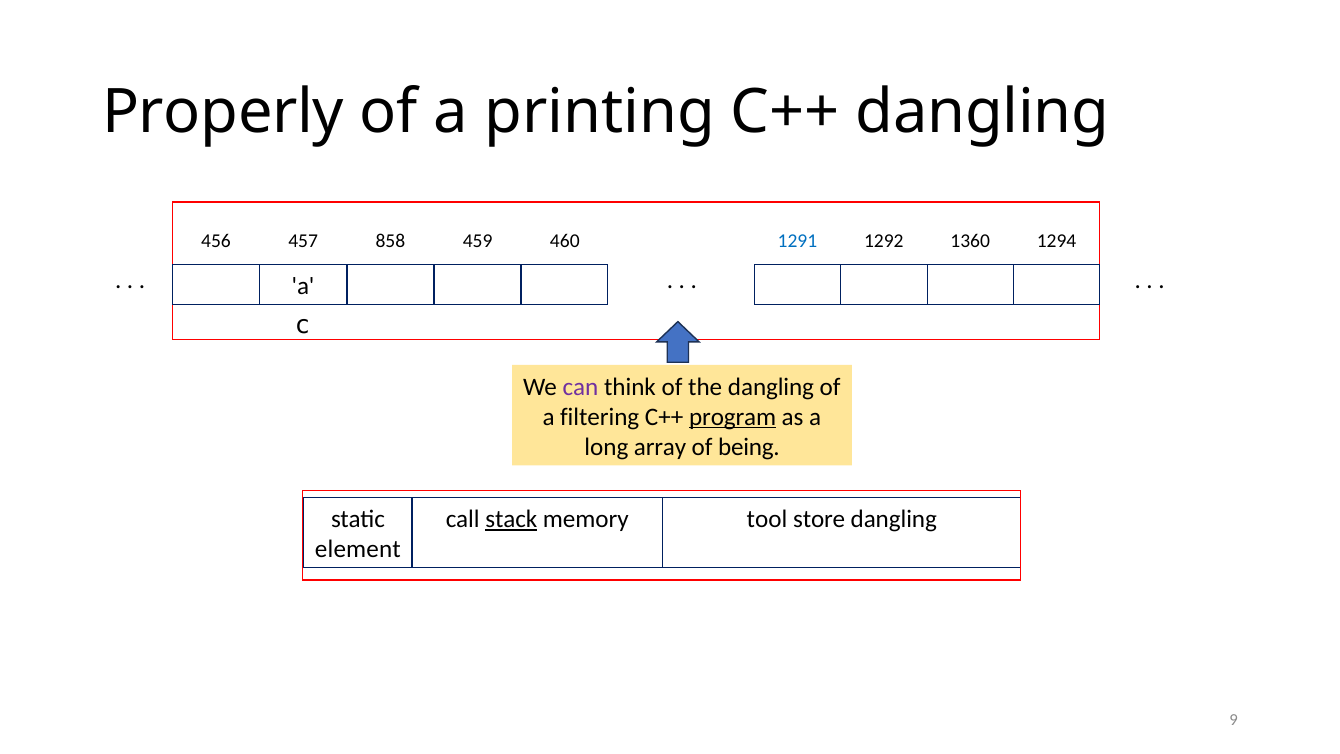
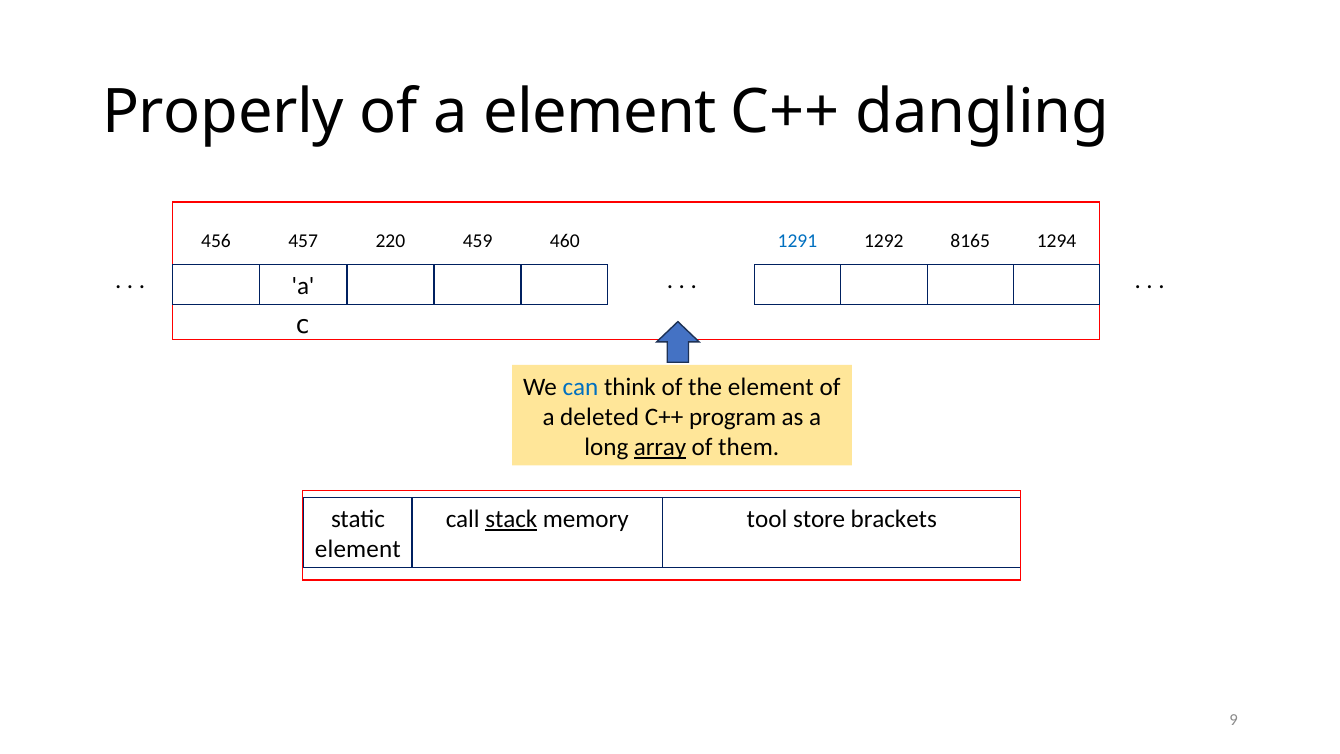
a printing: printing -> element (600, 113)
858: 858 -> 220 (390, 241)
1360: 1360 -> 8165 (970, 241)
can colour: purple -> blue (581, 387)
the dangling: dangling -> element (771, 387)
filtering: filtering -> deleted (600, 417)
program underline: present -> none (733, 417)
array underline: none -> present (660, 447)
being: being -> them (749, 447)
store dangling: dangling -> brackets (894, 519)
